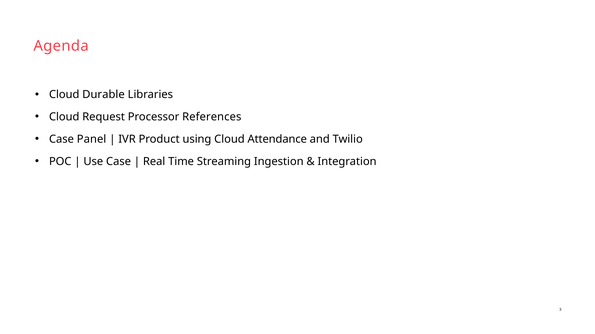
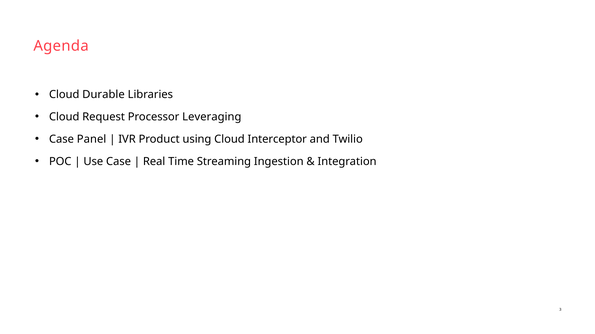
References: References -> Leveraging (212, 117)
Attendance: Attendance -> Interceptor (277, 139)
